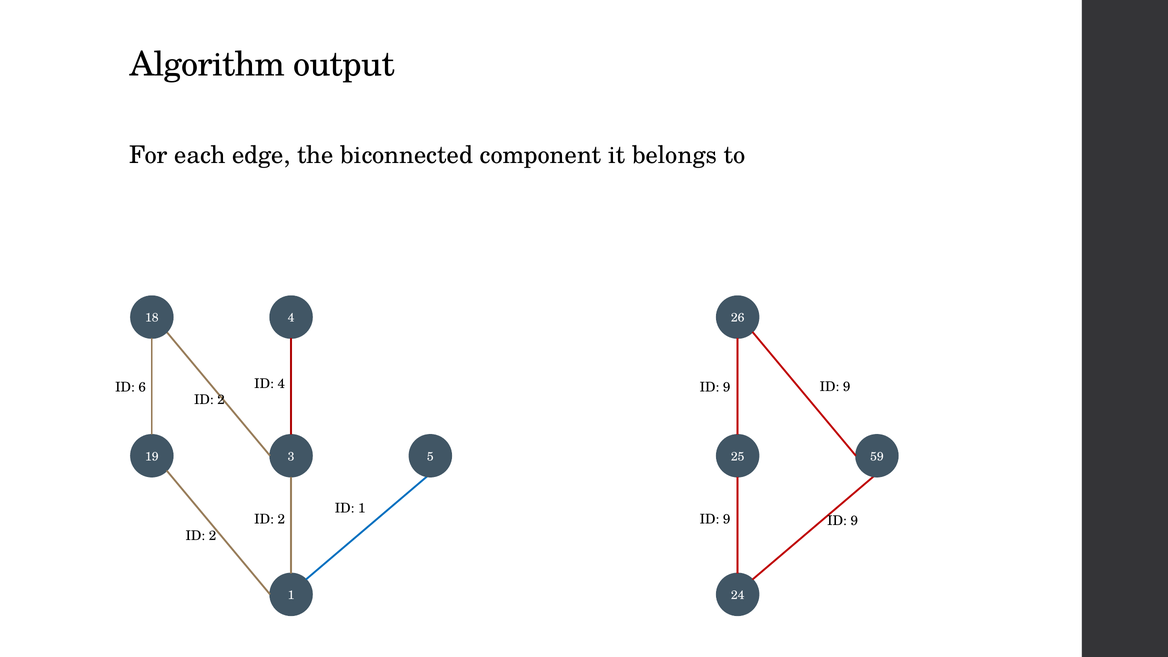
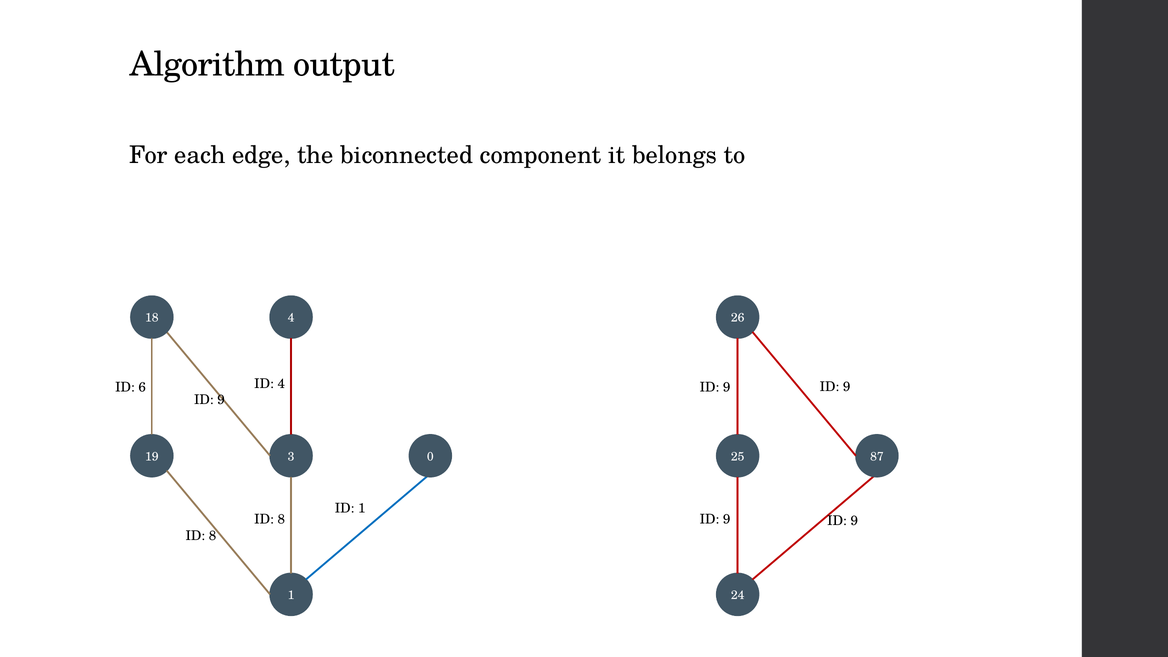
2: 2 -> 9 (221, 400)
5: 5 -> 0 (430, 457)
59: 59 -> 87 (877, 457)
2: 2 -> 8 (281, 519)
2: 2 -> 8 (213, 536)
